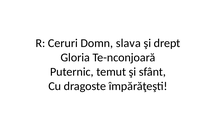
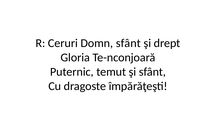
Domn slava: slava -> sfânt (128, 43)
